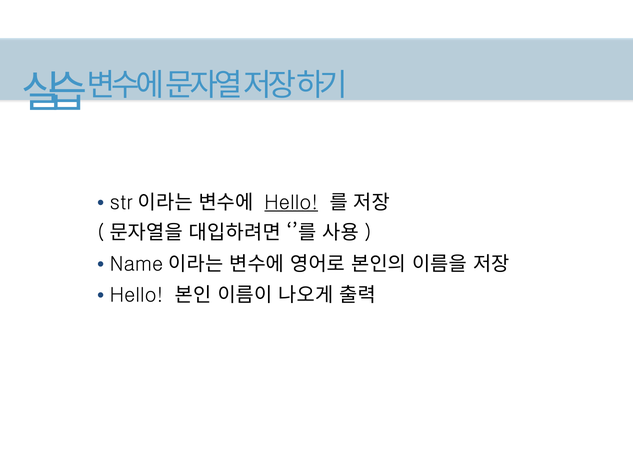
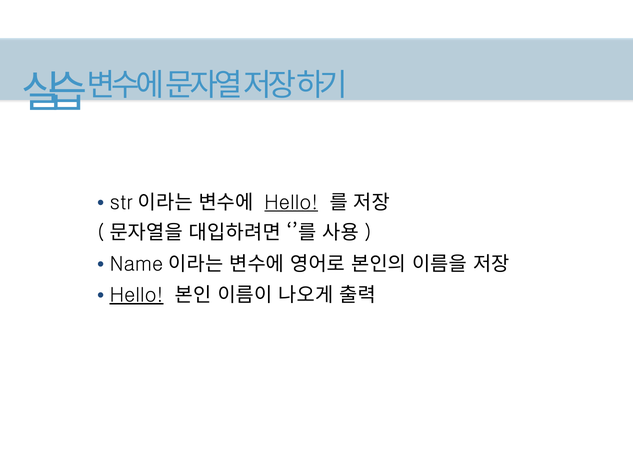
Hello underline: none -> present (137, 295)
